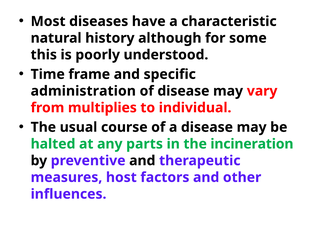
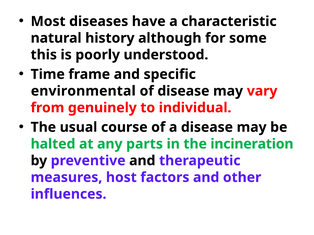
administration: administration -> environmental (83, 91)
multiplies: multiplies -> genuinely (102, 108)
